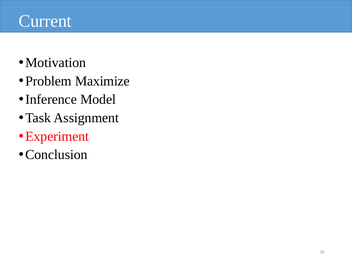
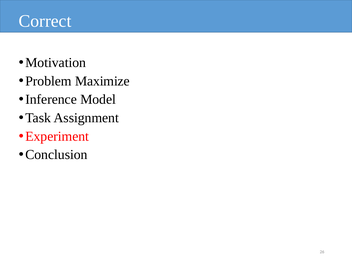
Current: Current -> Correct (45, 21)
